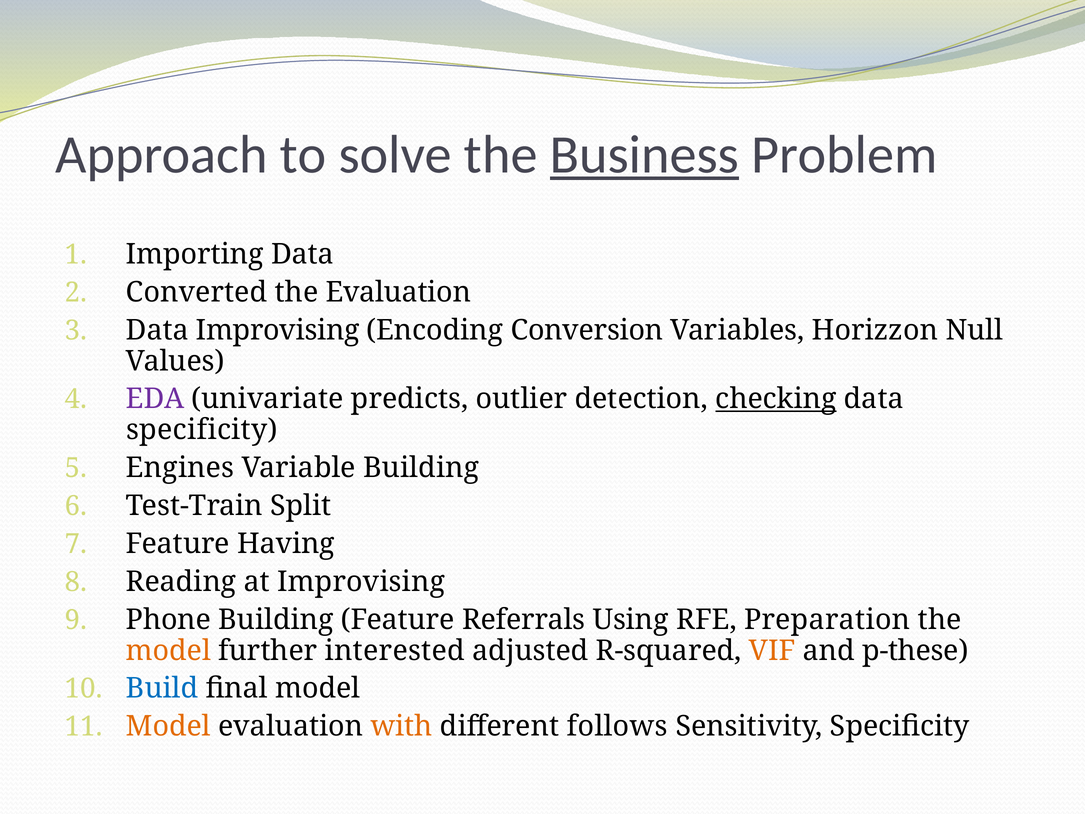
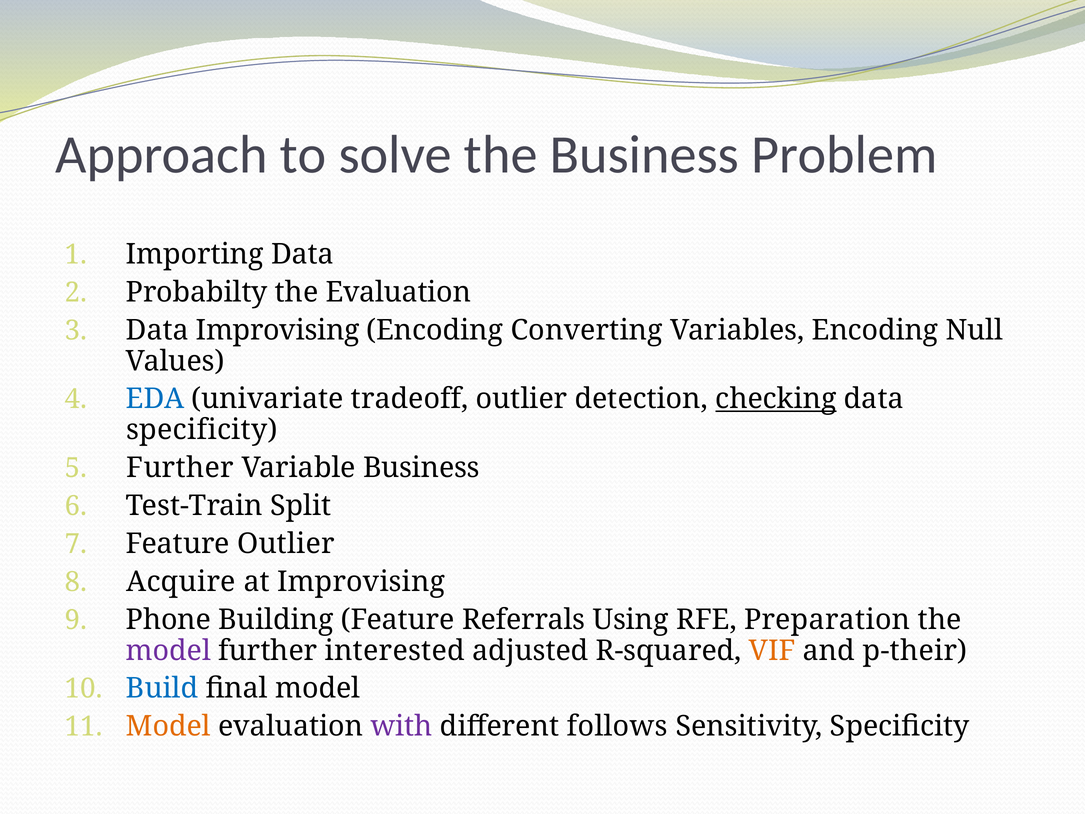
Business underline: present -> none (644, 155)
Converted: Converted -> Probabilty (197, 292)
Conversion: Conversion -> Converting (587, 330)
Variables Horizzon: Horizzon -> Encoding (875, 330)
EDA colour: purple -> blue (155, 399)
predicts: predicts -> tradeoff (410, 399)
Engines: Engines -> Further (180, 468)
Variable Building: Building -> Business (421, 468)
Feature Having: Having -> Outlier (286, 544)
Reading: Reading -> Acquire (181, 582)
model colour: orange -> purple (169, 650)
p-these: p-these -> p-their (915, 650)
with colour: orange -> purple (402, 726)
